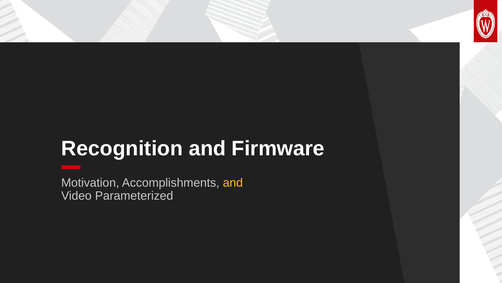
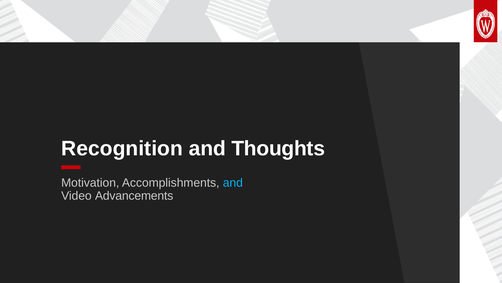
Firmware: Firmware -> Thoughts (278, 148)
and colour: yellow -> light blue (233, 182)
Parameterized: Parameterized -> Advancements (134, 195)
